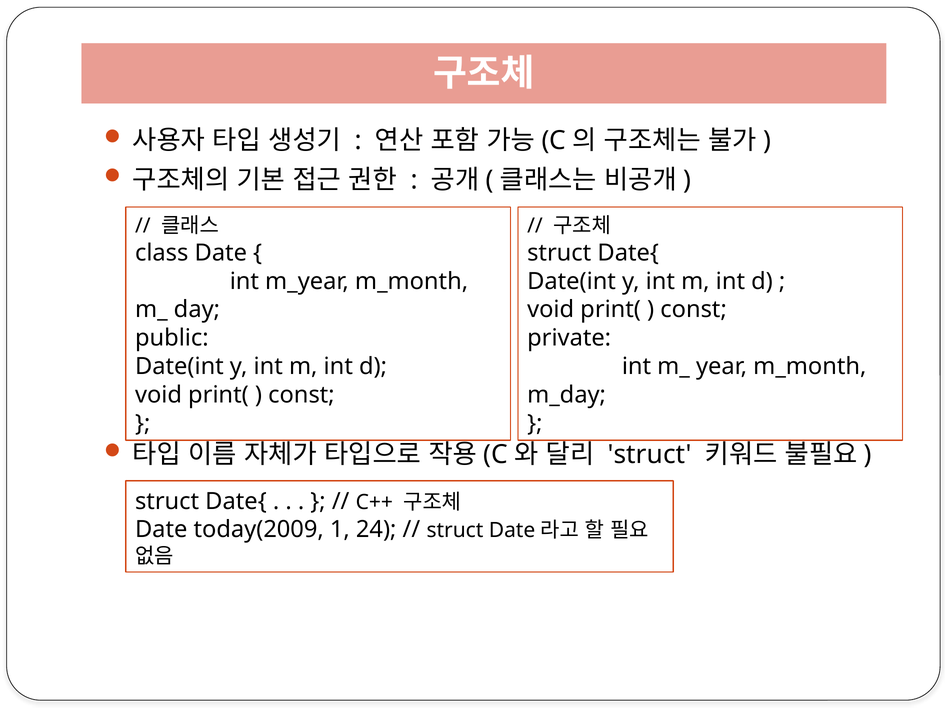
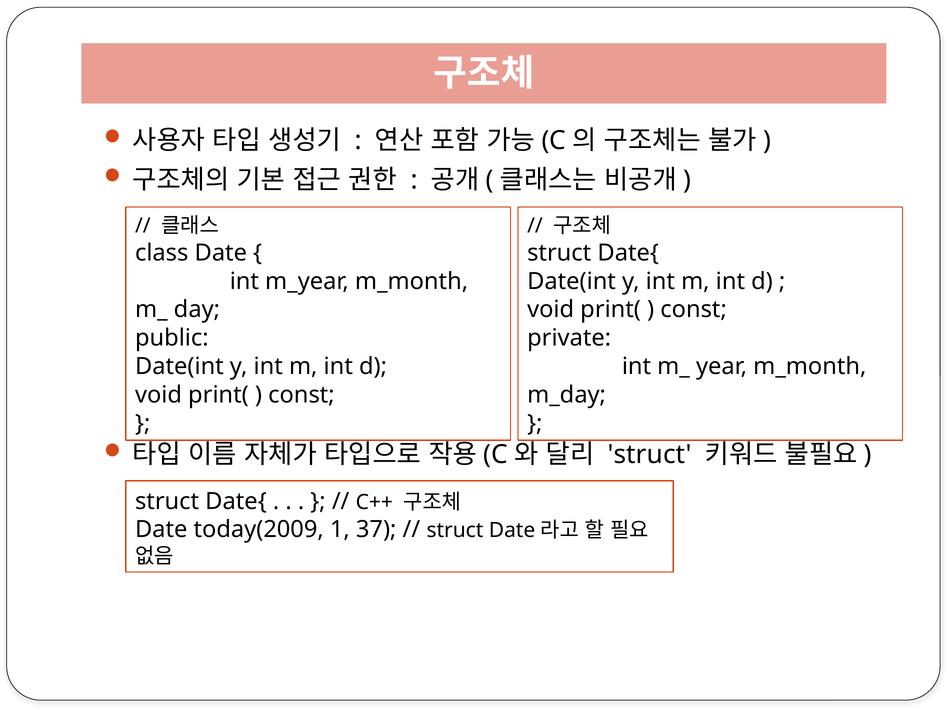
24: 24 -> 37 (376, 530)
